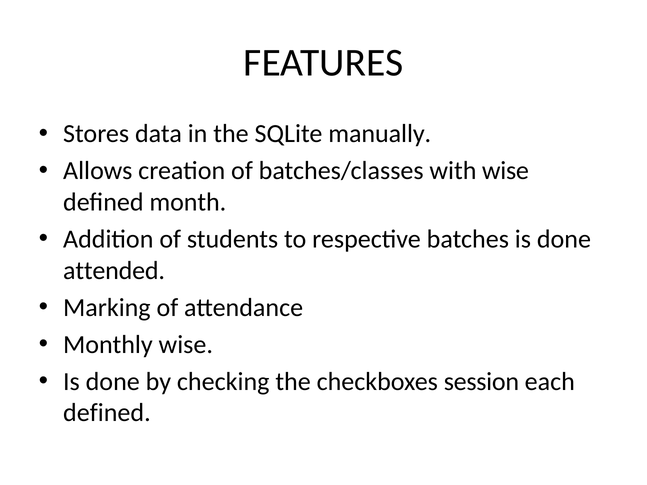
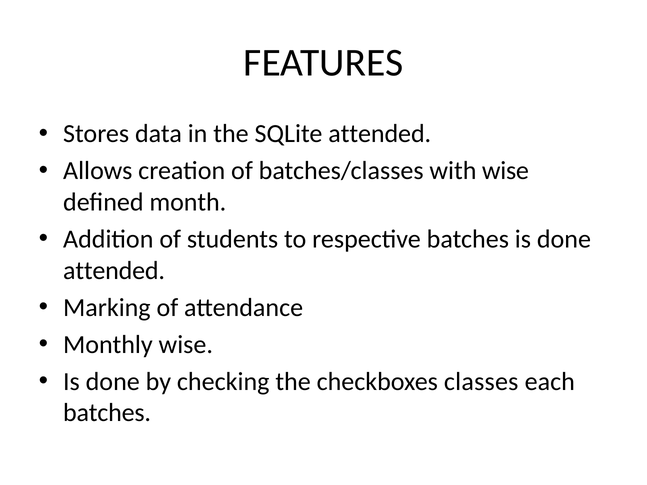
SQLite manually: manually -> attended (380, 134)
session: session -> classes (481, 382)
defined: defined -> batches (107, 413)
